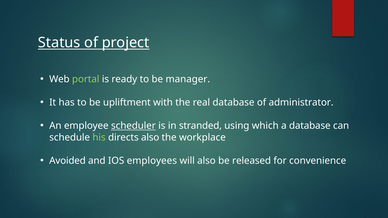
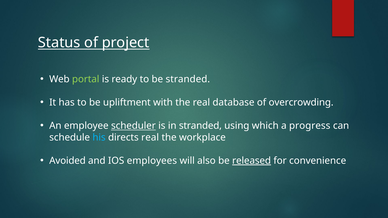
be manager: manager -> stranded (188, 79)
administrator: administrator -> overcrowding (301, 103)
a database: database -> progress (310, 126)
his colour: light green -> light blue (99, 138)
directs also: also -> real (150, 138)
released underline: none -> present (252, 161)
